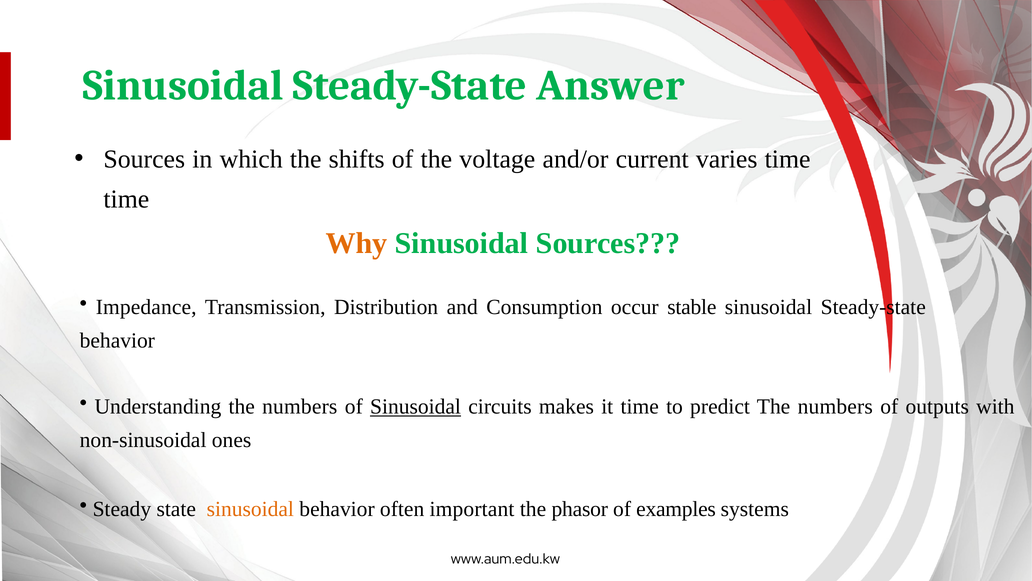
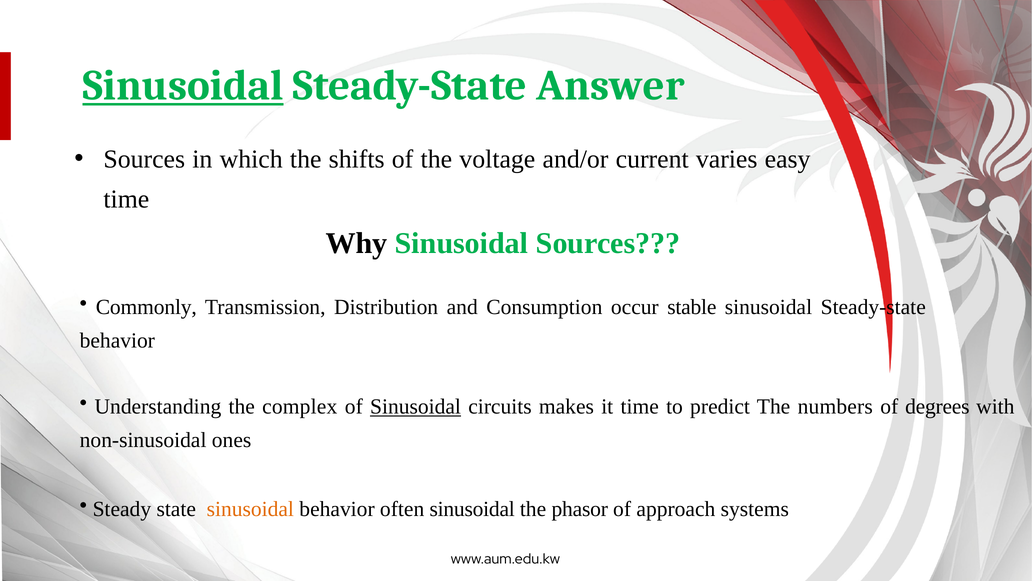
Sinusoidal underline: none -> present (183, 86)
varies time: time -> easy (788, 159)
Why colour: orange -> black (356, 243)
Impedance: Impedance -> Commonly (146, 307)
Understanding the numbers: numbers -> complex (300, 406)
outputs: outputs -> degrees (937, 406)
often important: important -> sinusoidal (472, 509)
examples: examples -> approach (676, 509)
